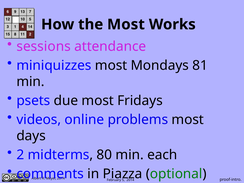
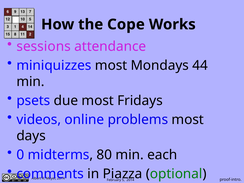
the Most: Most -> Cope (126, 24)
81: 81 -> 44 (200, 65)
2: 2 -> 0 (20, 155)
